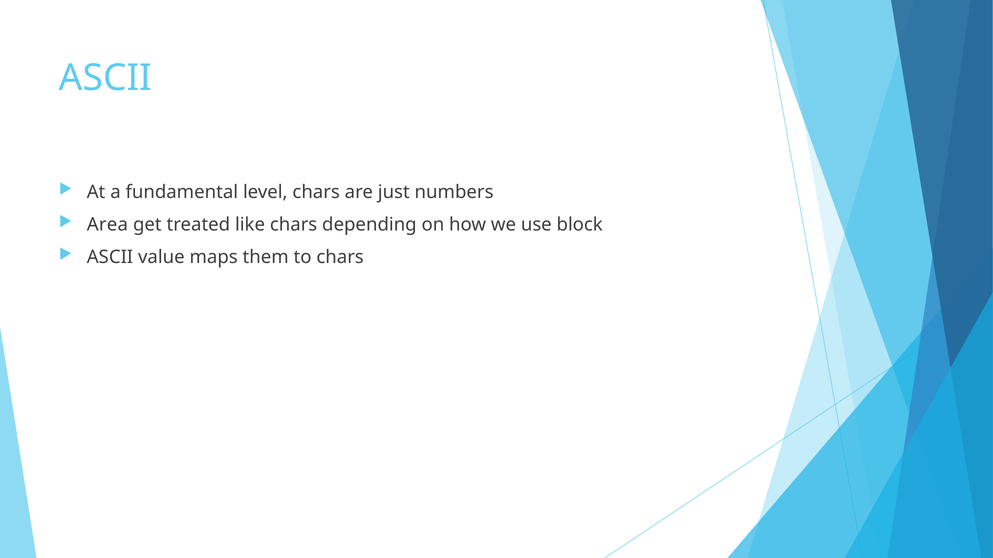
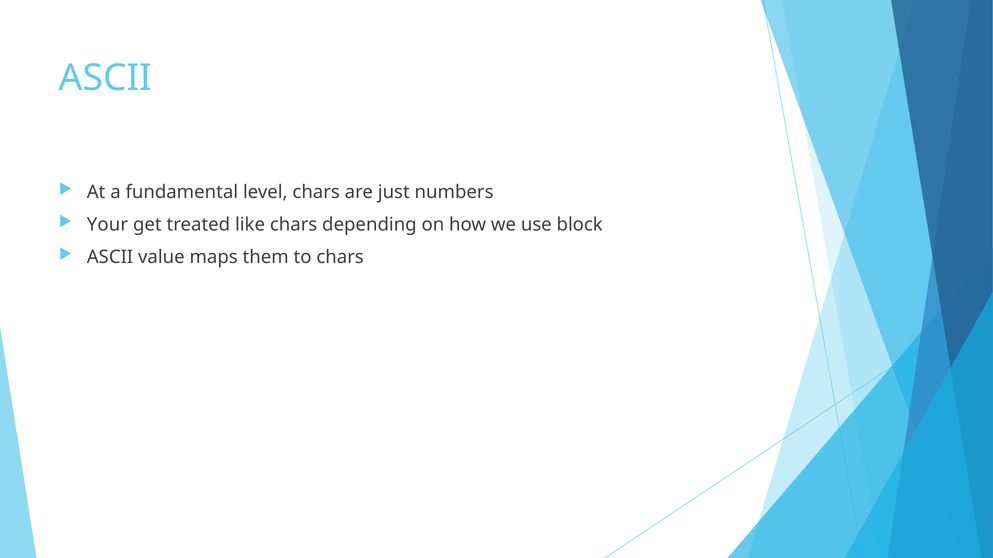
Area: Area -> Your (107, 225)
